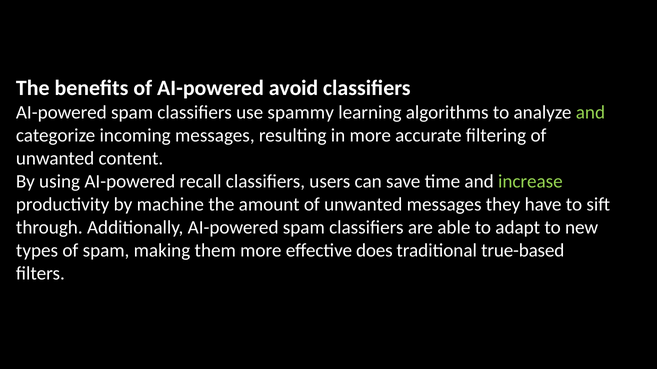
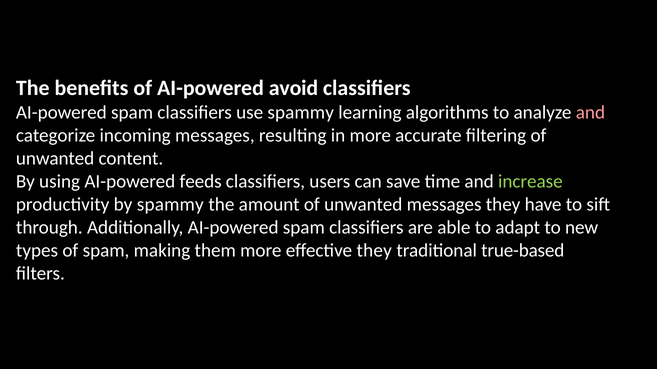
and colour: light green -> pink (590, 113)
recall: recall -> feeds (201, 182)
by machine: machine -> spammy (170, 205)
effective does: does -> they (374, 251)
